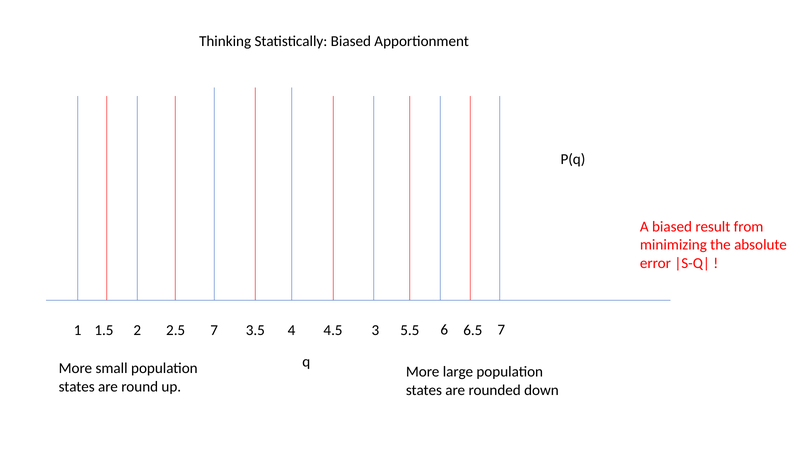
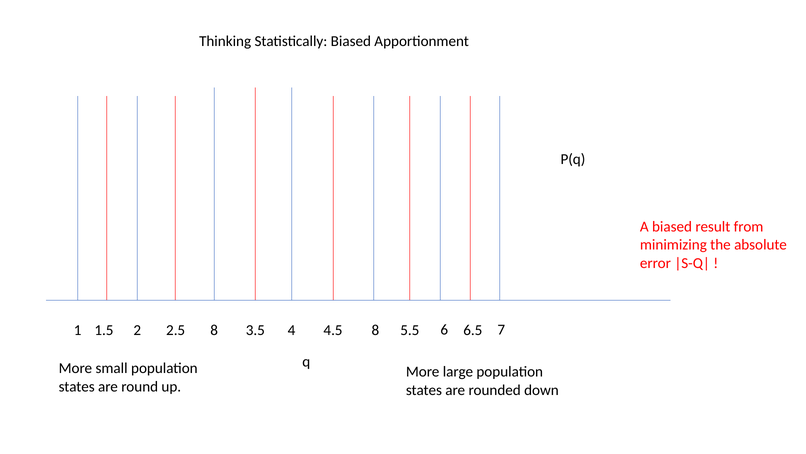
2 7: 7 -> 8 (214, 330)
1.5 3: 3 -> 8 (375, 330)
